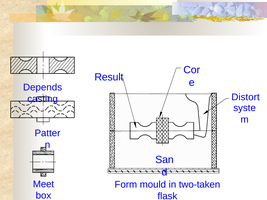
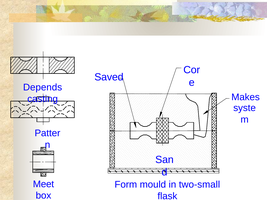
Result: Result -> Saved (109, 77)
Distort: Distort -> Makes (246, 97)
two-taken: two-taken -> two-small (199, 185)
